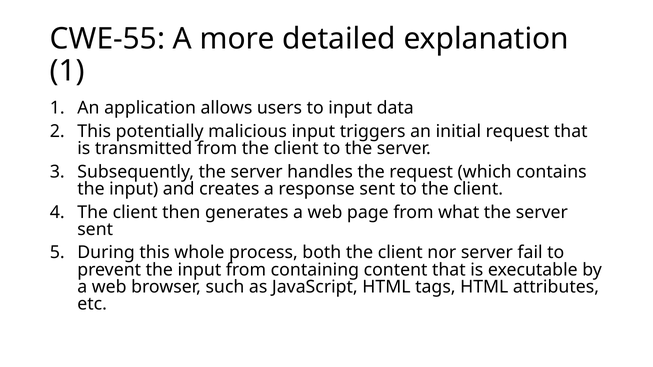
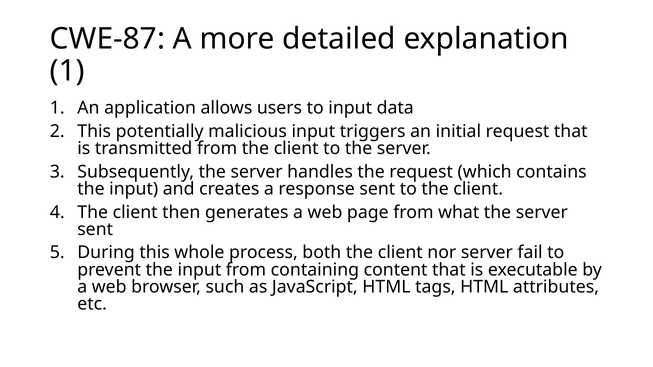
CWE-55: CWE-55 -> CWE-87 (107, 39)
